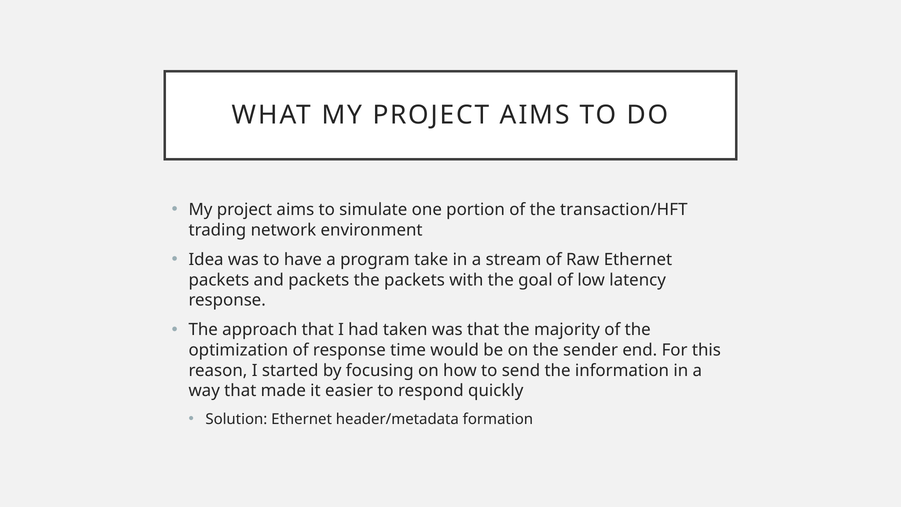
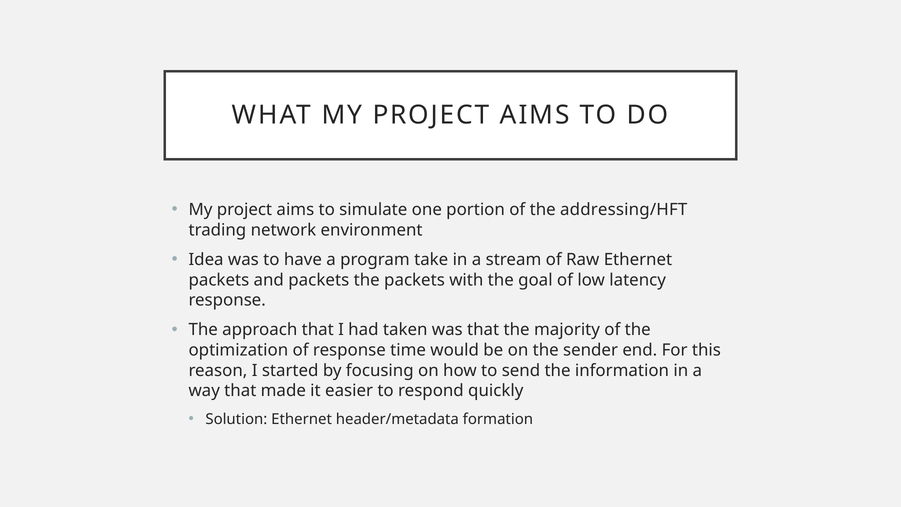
transaction/HFT: transaction/HFT -> addressing/HFT (624, 210)
